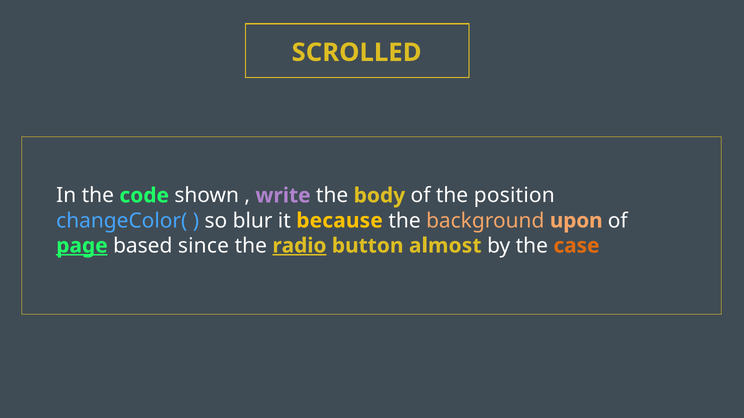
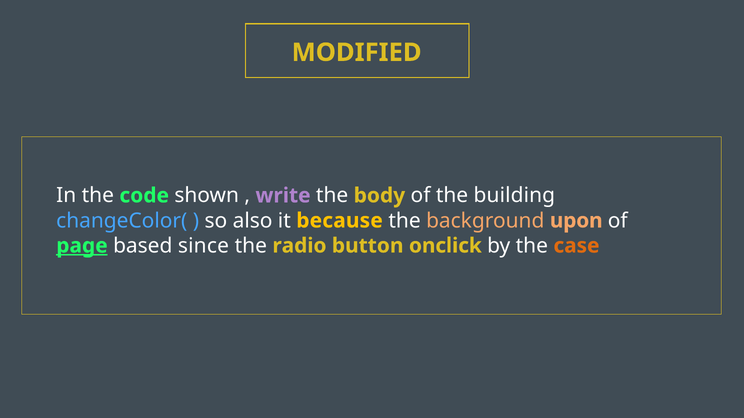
SCROLLED: SCROLLED -> MODIFIED (357, 53)
position: position -> building (514, 196)
blur: blur -> also (253, 221)
radio underline: present -> none (299, 246)
almost: almost -> onclick (445, 246)
